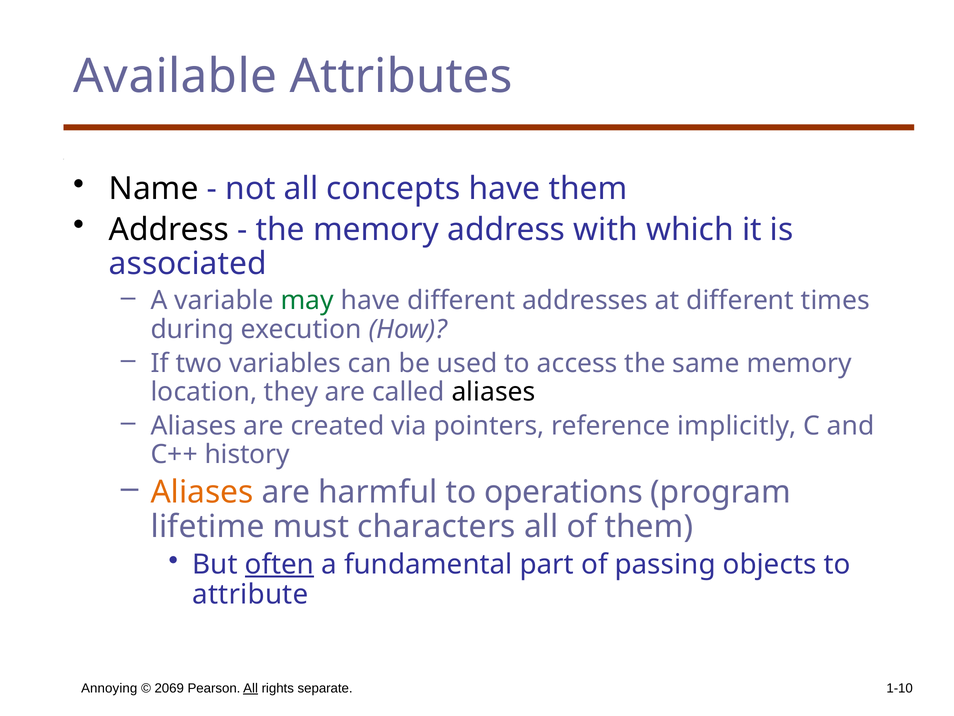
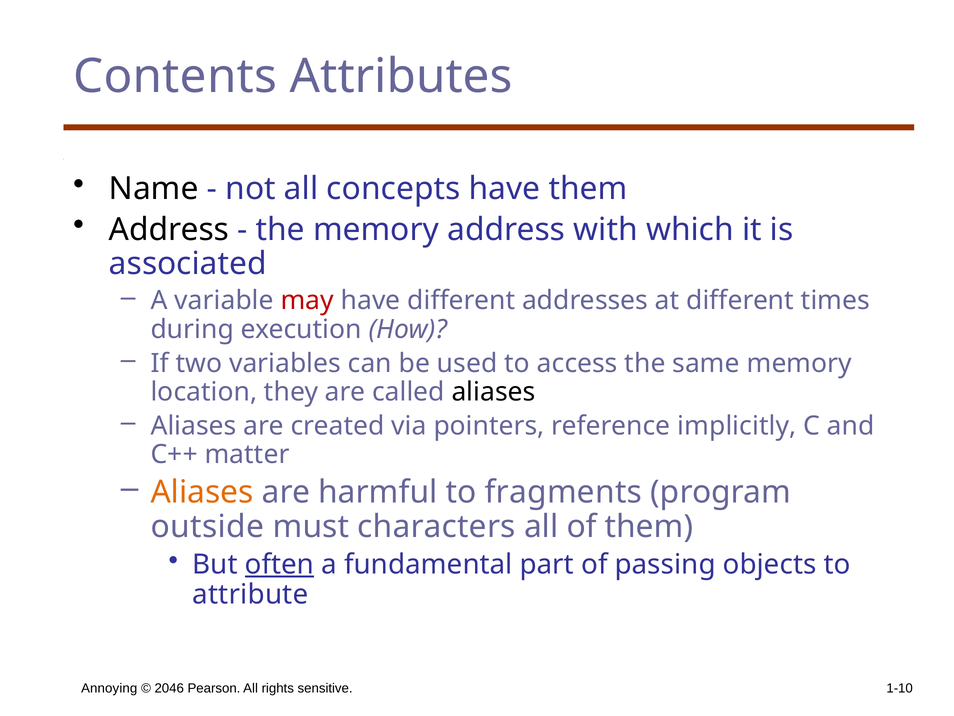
Available: Available -> Contents (175, 76)
may colour: green -> red (307, 301)
history: history -> matter (247, 454)
operations: operations -> fragments (563, 492)
lifetime: lifetime -> outside (208, 526)
2069: 2069 -> 2046 (169, 688)
All underline: present -> none (251, 688)
separate: separate -> sensitive (325, 688)
